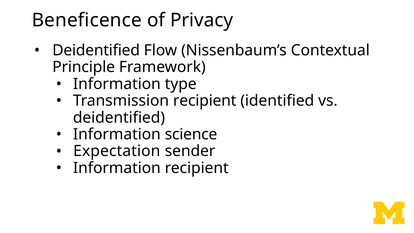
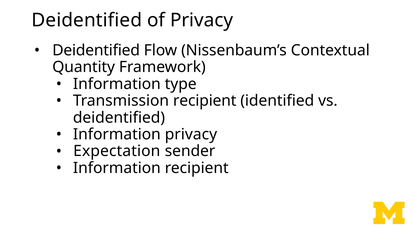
Beneficence: Beneficence -> Deidentified (87, 20)
Principle: Principle -> Quantity (84, 67)
Information science: science -> privacy (191, 134)
